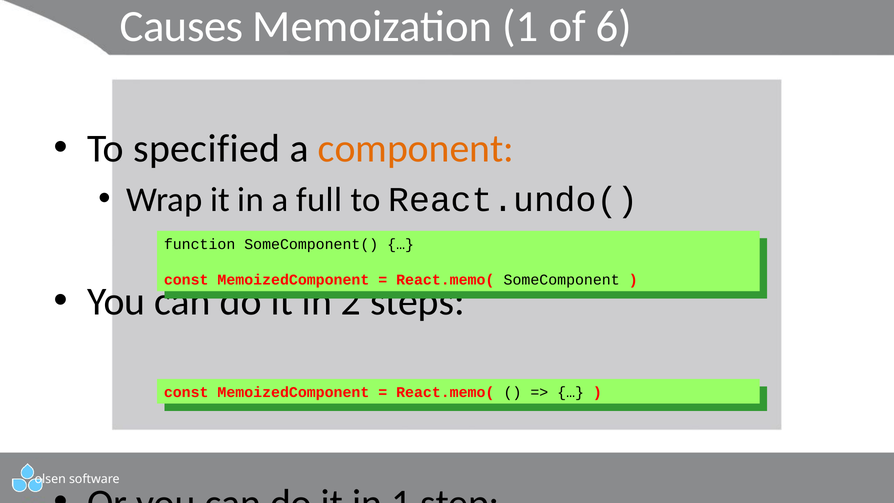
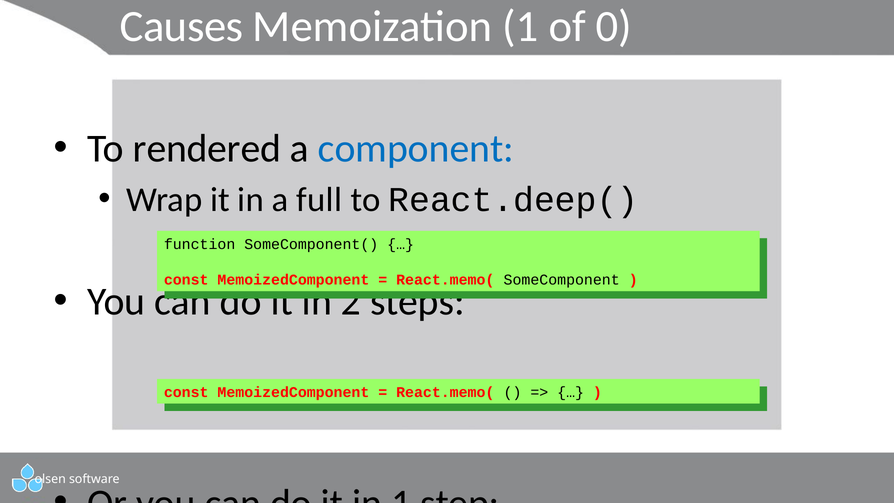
6: 6 -> 0 (614, 27)
specified: specified -> rendered (207, 148)
component colour: orange -> blue (416, 148)
React.undo(: React.undo( -> React.deep( (513, 200)
